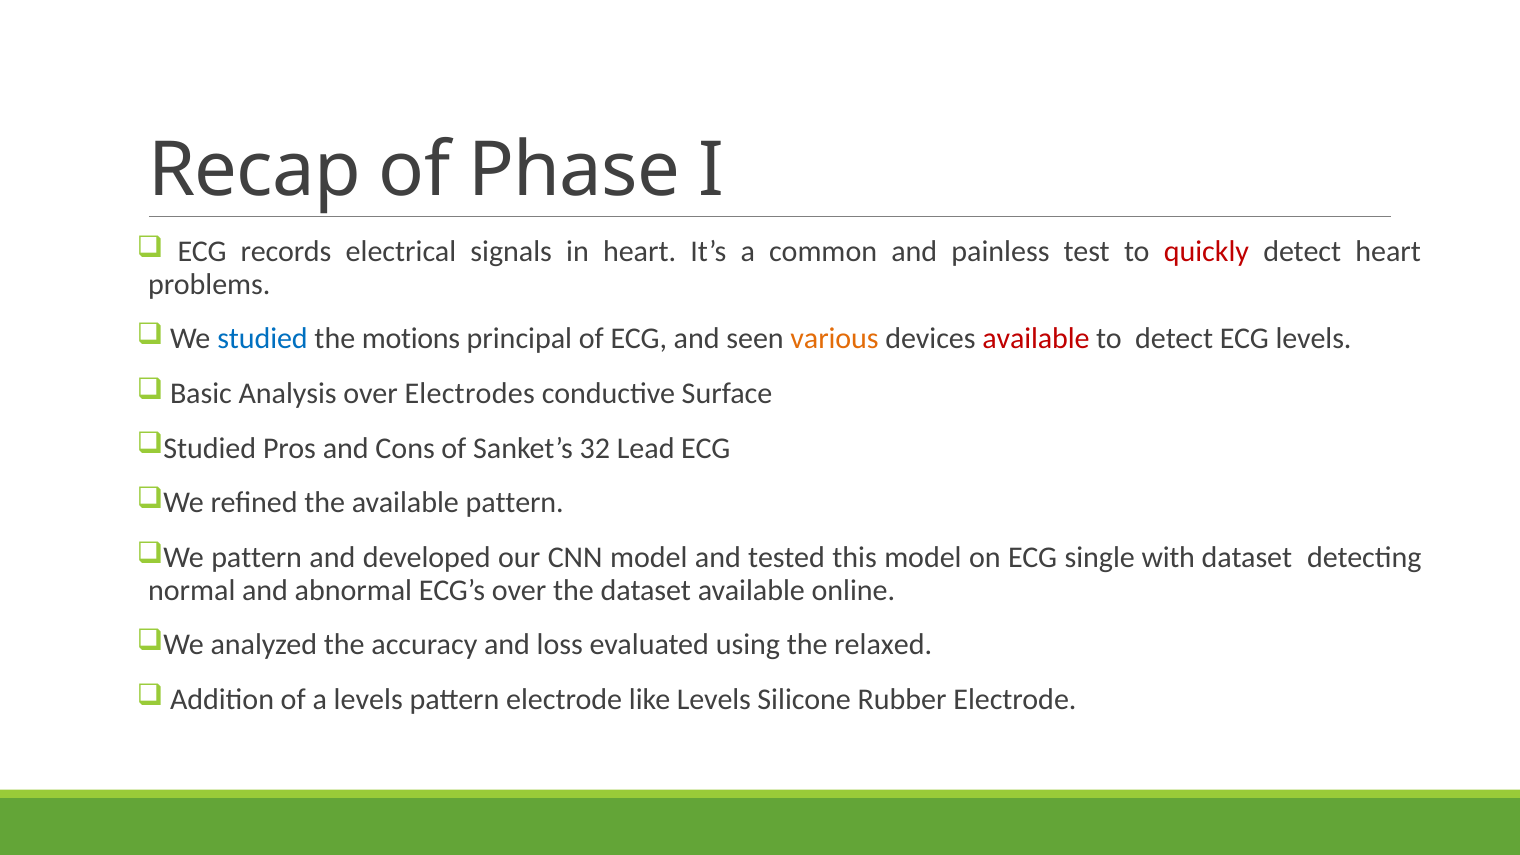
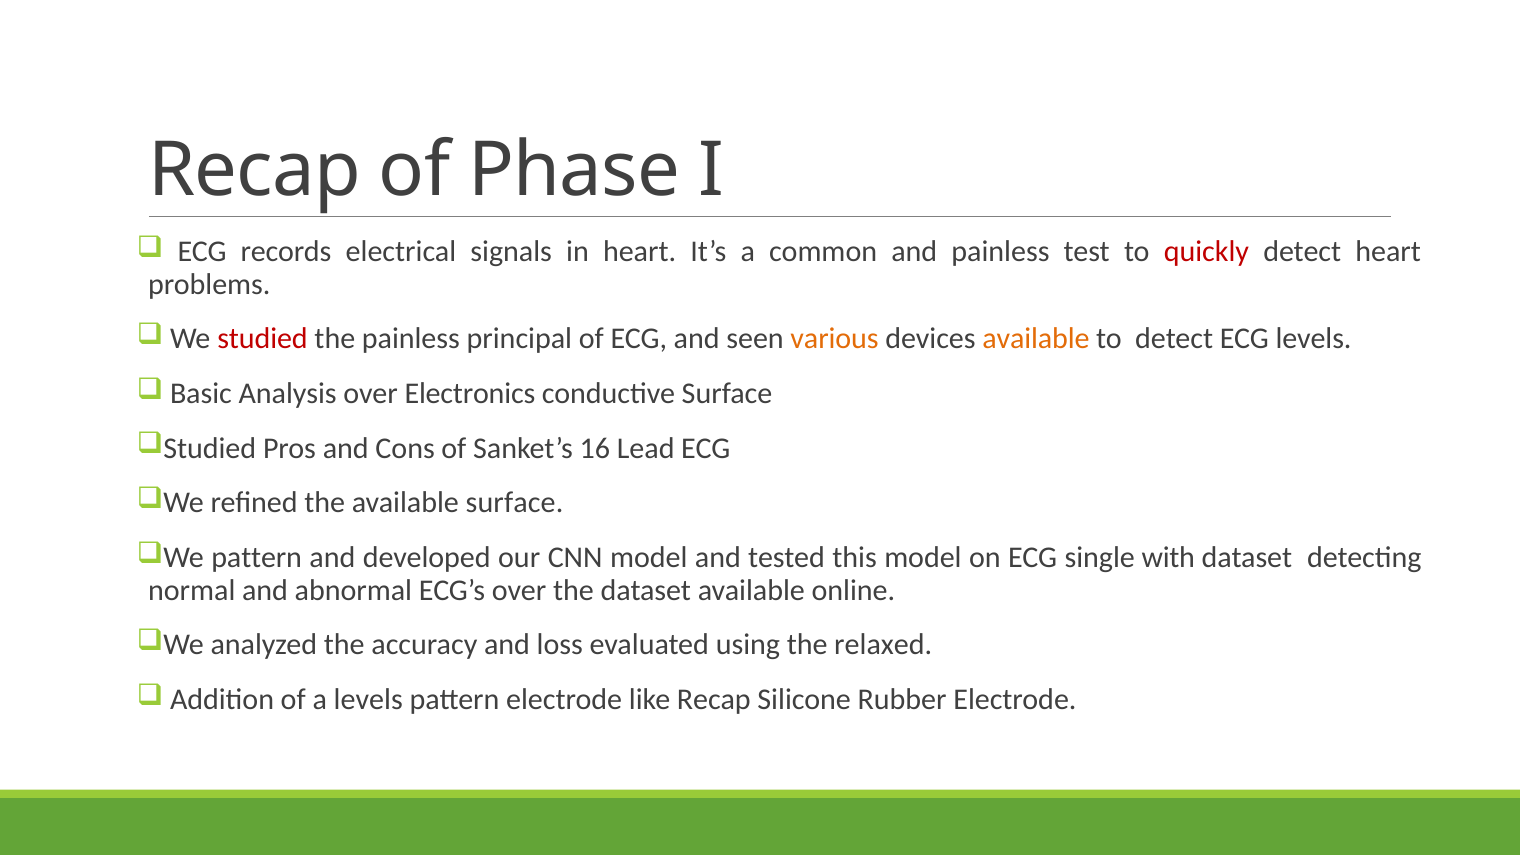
studied colour: blue -> red (263, 339)
the motions: motions -> painless (411, 339)
available colour: red -> orange (1036, 339)
Electrodes: Electrodes -> Electronics (470, 394)
32: 32 -> 16 (595, 448)
available pattern: pattern -> surface (515, 503)
like Levels: Levels -> Recap (714, 700)
